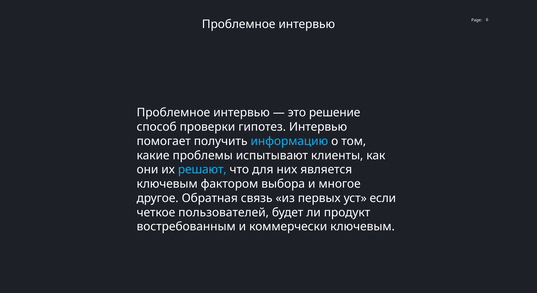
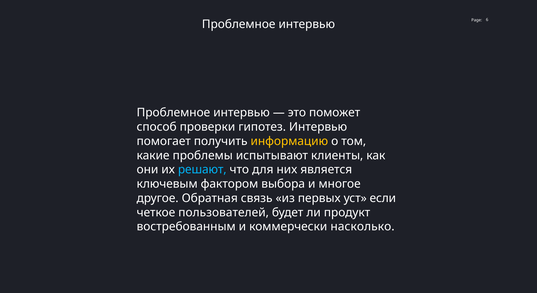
решение: решение -> поможет (335, 113)
информацию colour: light blue -> yellow (289, 141)
коммерчески ключевым: ключевым -> насколько (363, 227)
